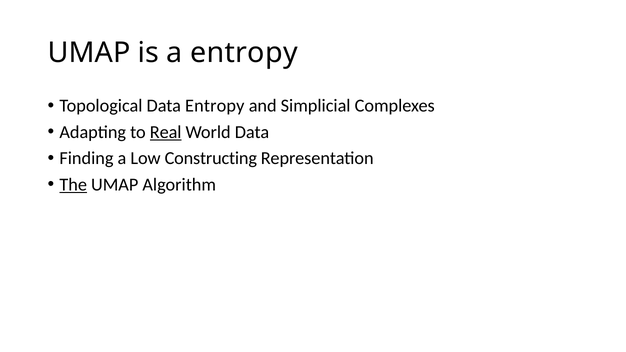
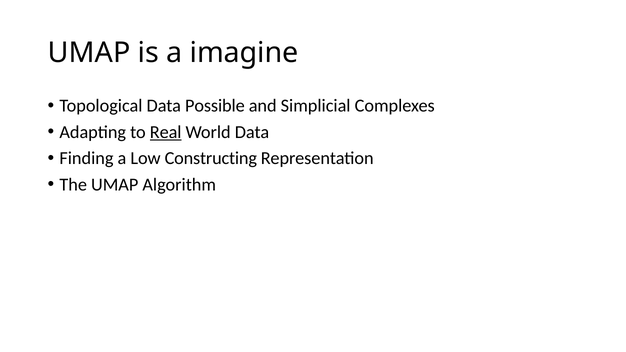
a entropy: entropy -> imagine (244, 53)
Data Entropy: Entropy -> Possible (215, 106)
The underline: present -> none (73, 185)
